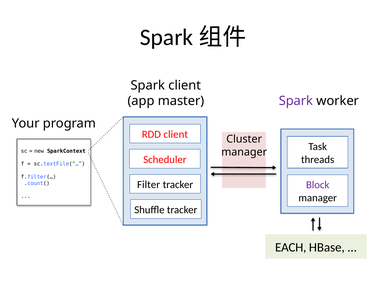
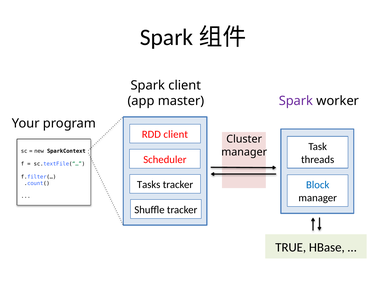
Filter: Filter -> Tasks (149, 184)
Block colour: purple -> blue (318, 185)
EACH: EACH -> TRUE (291, 247)
